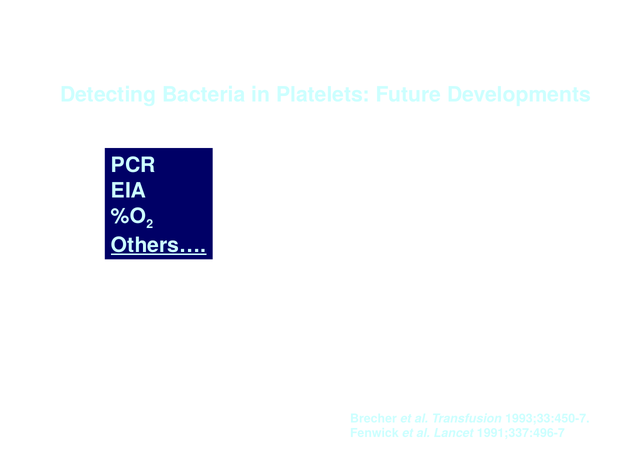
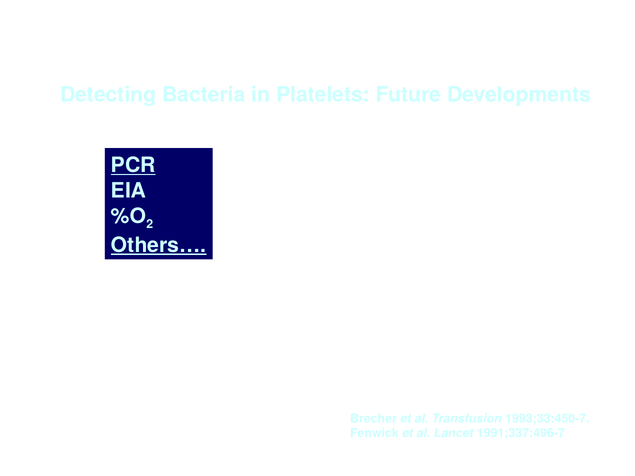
PCR underline: none -> present (133, 165)
